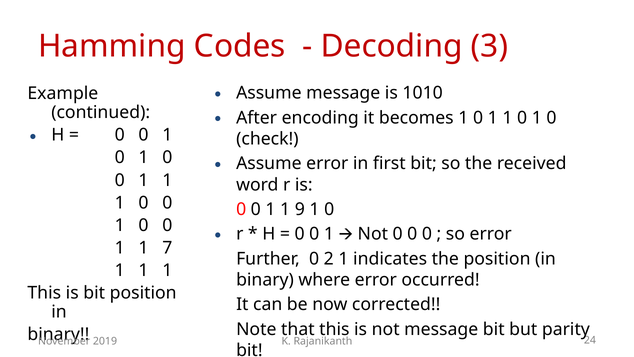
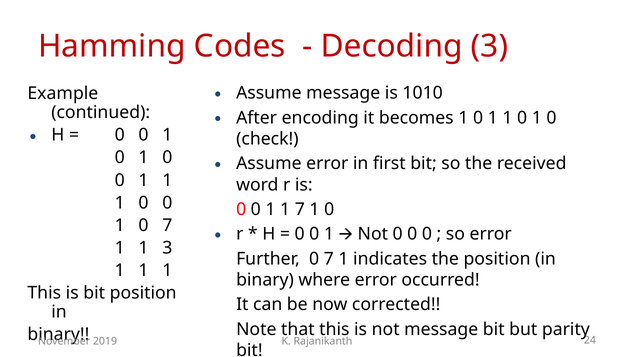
1 9: 9 -> 7 (300, 209)
0: 0 -> 7 (167, 225)
1 7: 7 -> 3 (167, 248)
Further 0 2: 2 -> 7 (329, 258)
